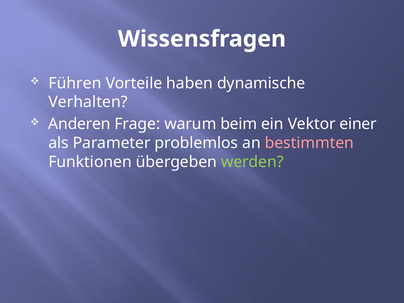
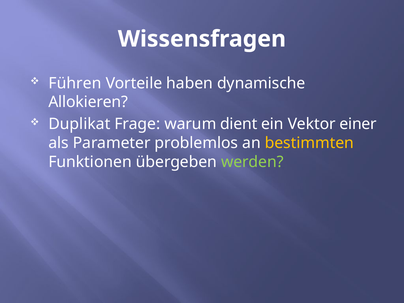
Verhalten: Verhalten -> Allokieren (88, 102)
Anderen: Anderen -> Duplikat (79, 124)
beim: beim -> dient (239, 124)
bestimmten colour: pink -> yellow (309, 143)
